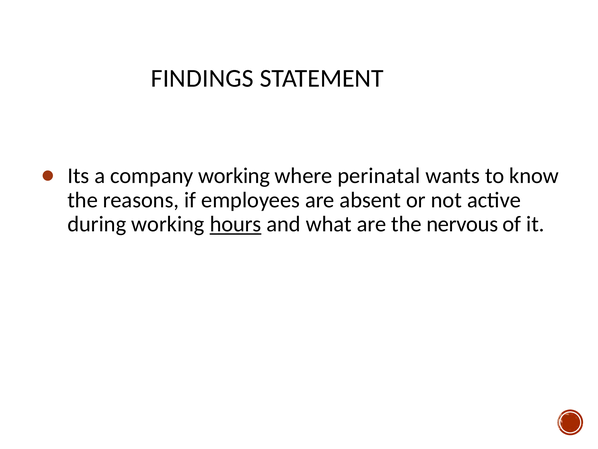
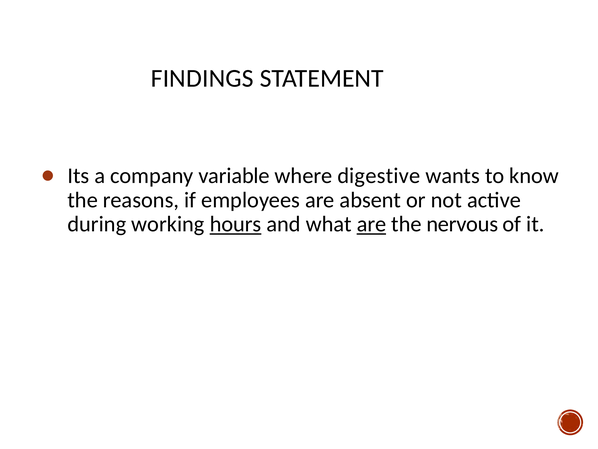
company working: working -> variable (234, 176)
perinatal: perinatal -> digestive (379, 176)
are underline: none -> present (371, 224)
